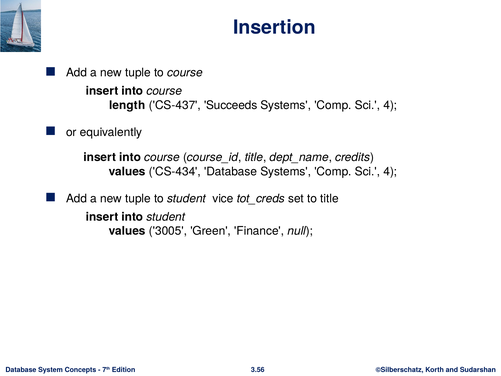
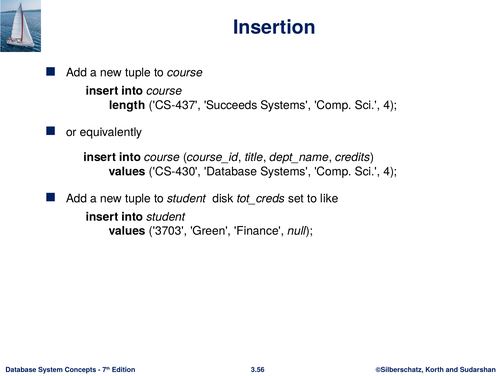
CS-434: CS-434 -> CS-430 (175, 171)
vice: vice -> disk (223, 198)
to title: title -> like (329, 198)
3005: 3005 -> 3703 (168, 231)
